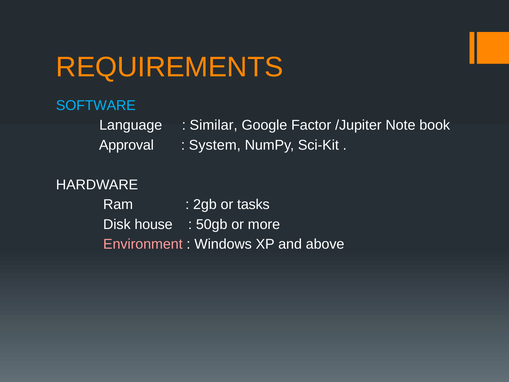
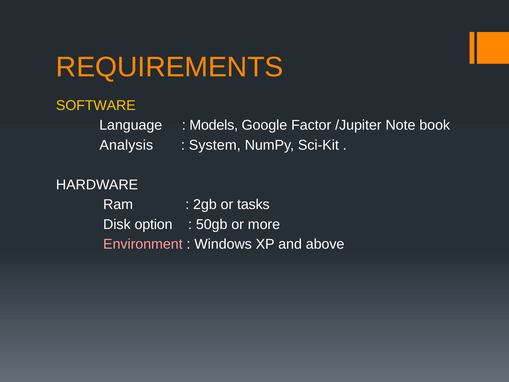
SOFTWARE colour: light blue -> yellow (96, 105)
Similar: Similar -> Models (214, 125)
Approval: Approval -> Analysis (126, 145)
house: house -> option (154, 224)
